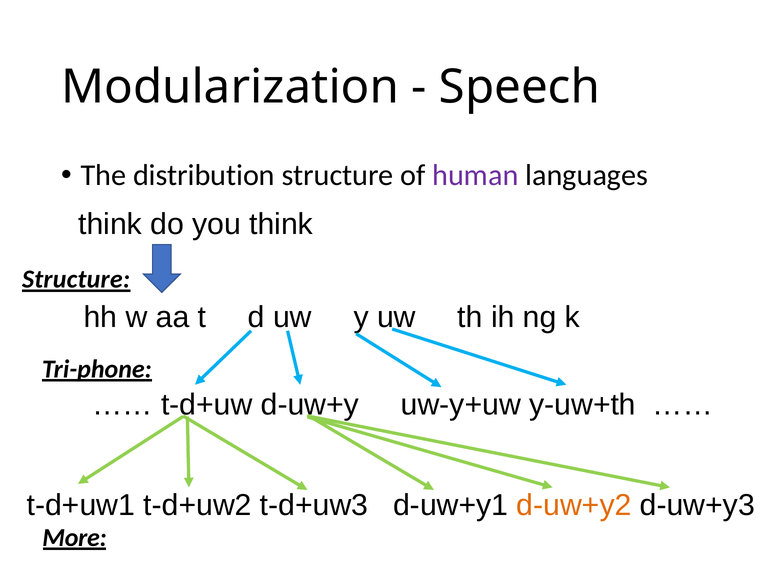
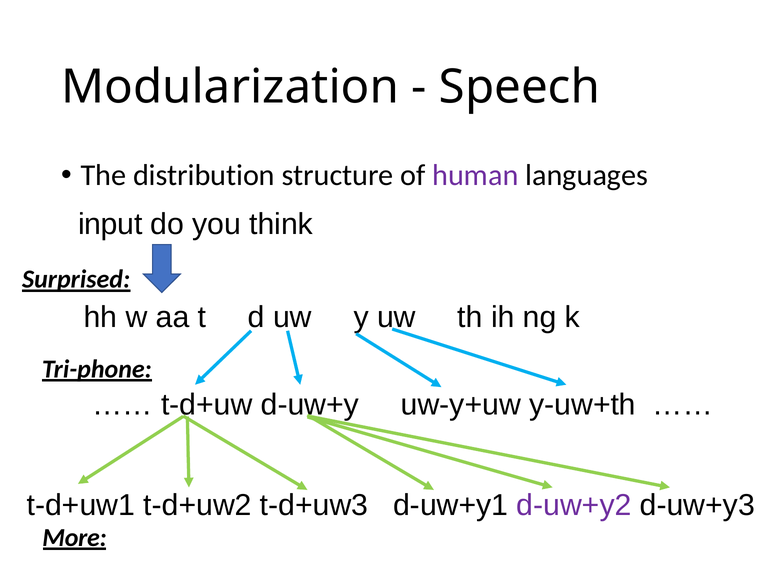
think: think -> input (110, 224)
Structure: Structure -> Surprised (76, 280)
d-uw+y2 colour: orange -> purple (574, 506)
